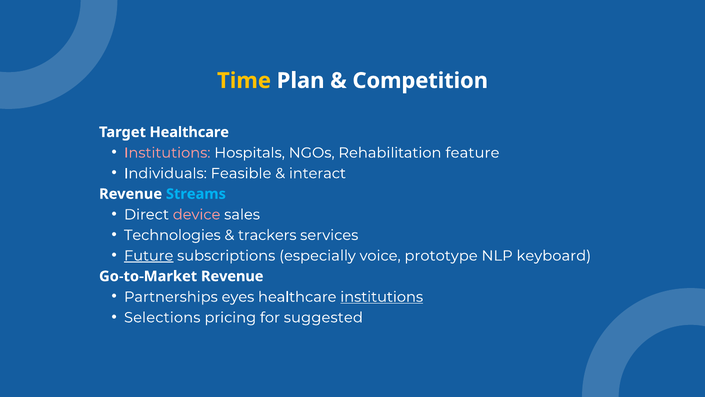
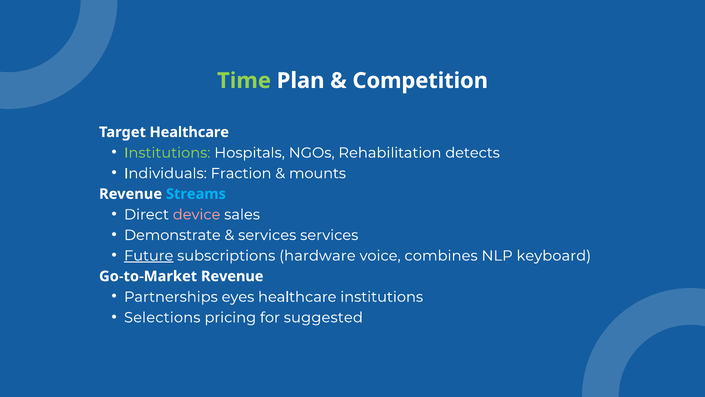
Time colour: yellow -> light green (244, 81)
Institutions colour: pink -> light green (167, 153)
feature: feature -> detects (473, 153)
Feasible: Feasible -> Fraction (241, 173)
interact: interact -> mounts (317, 173)
Technologies: Technologies -> Demonstrate (172, 235)
trackers: trackers -> services (267, 235)
especially: especially -> hardware (317, 255)
prototype: prototype -> combines (441, 255)
institutions underline: present -> none (382, 297)
